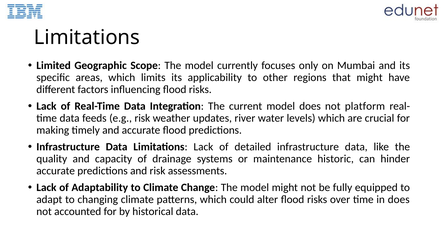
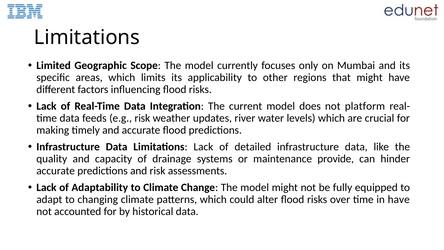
historic: historic -> provide (336, 159)
in does: does -> have (399, 199)
